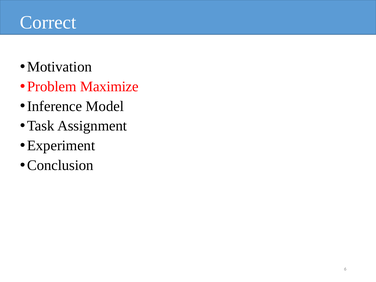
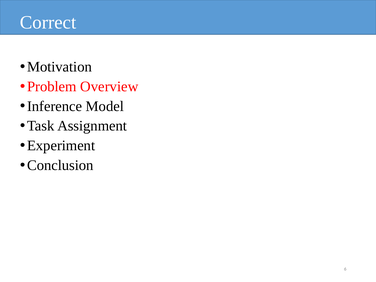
Maximize: Maximize -> Overview (109, 87)
